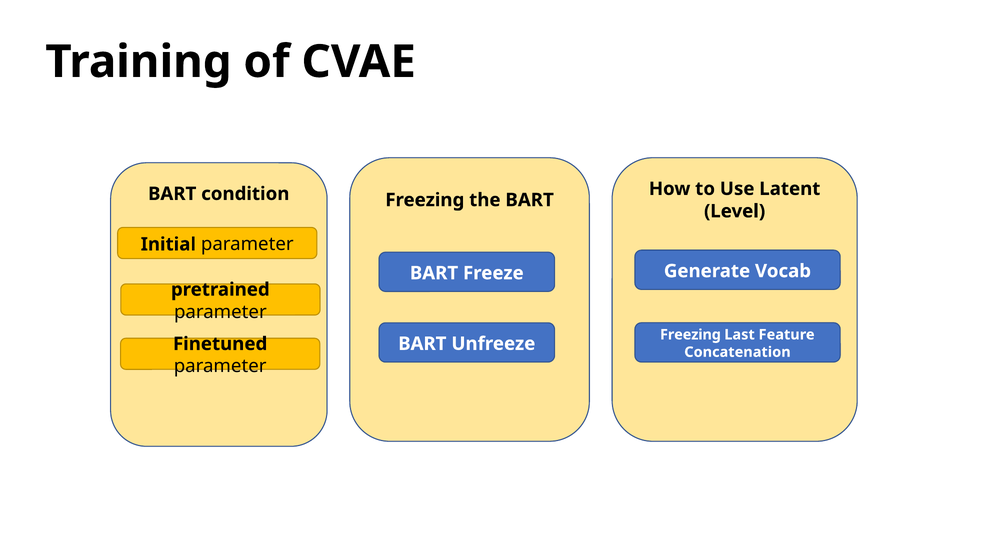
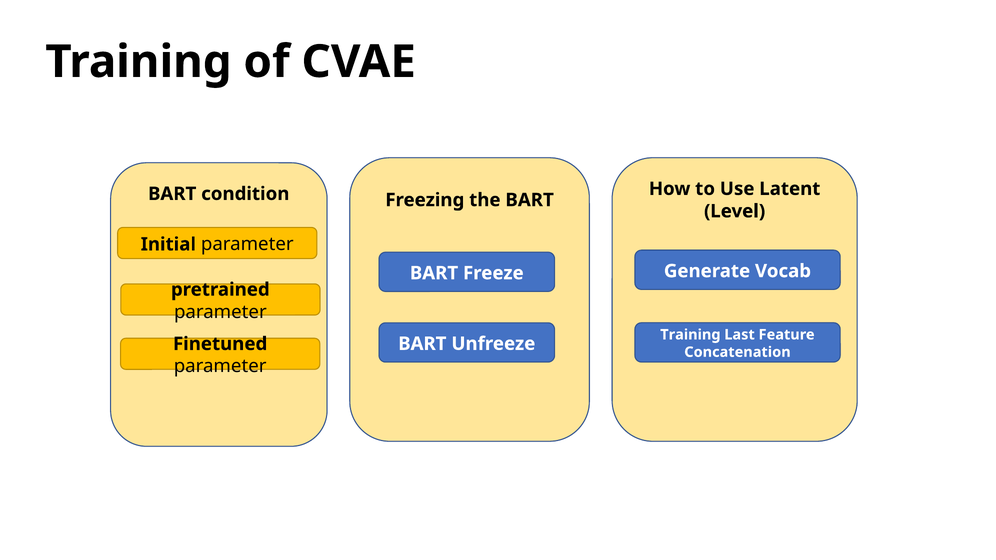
Freezing: Freezing -> Training (690, 335)
